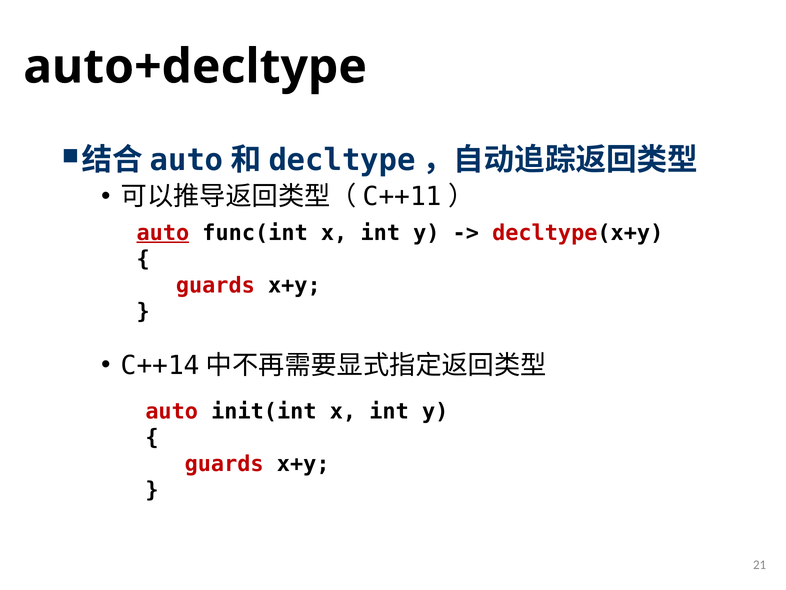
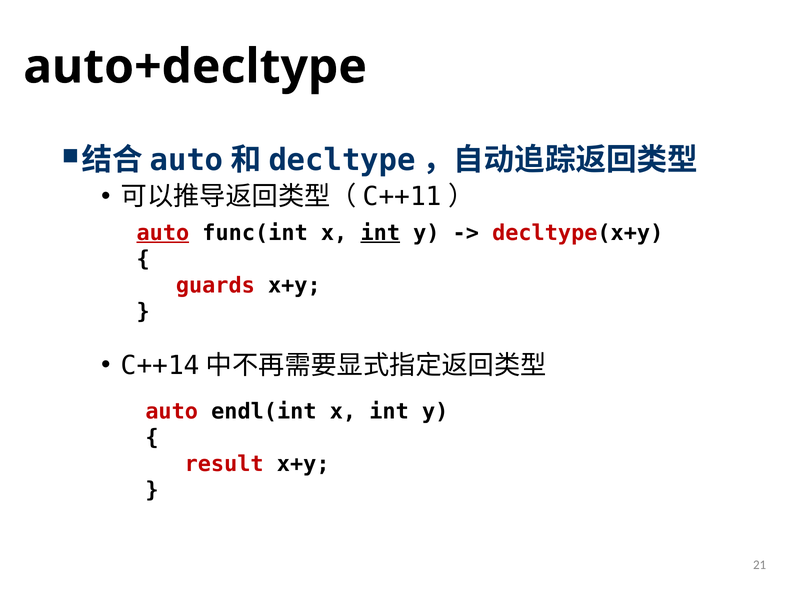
int underline: none -> present (380, 233)
init(int: init(int -> endl(int (264, 411)
guards: guards -> result (224, 463)
